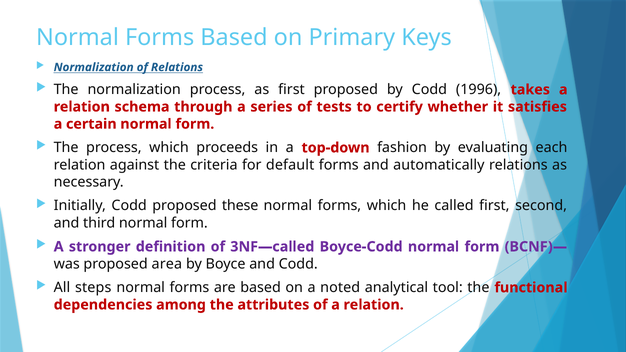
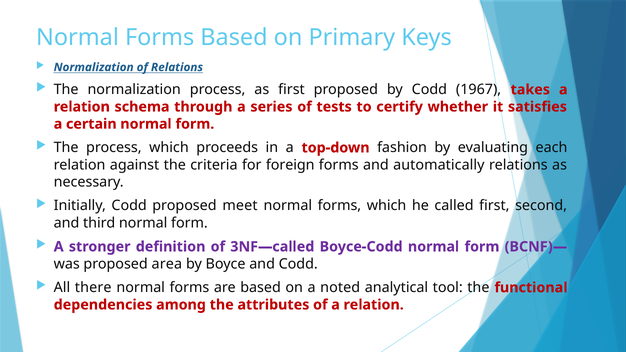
1996: 1996 -> 1967 (479, 90)
default: default -> foreign (290, 165)
these: these -> meet (240, 206)
steps: steps -> there (93, 288)
